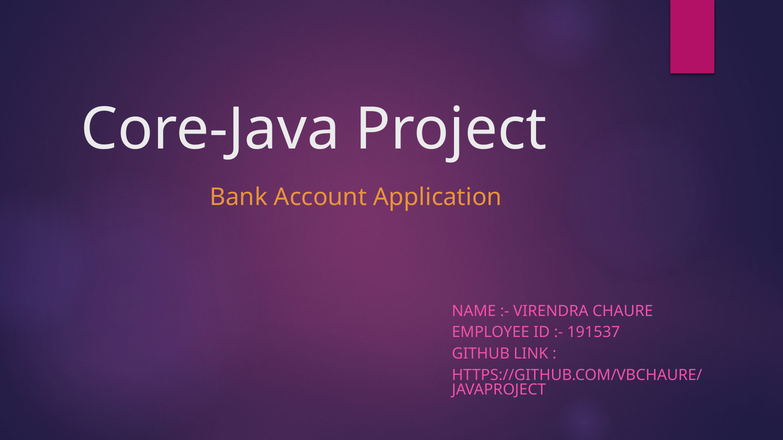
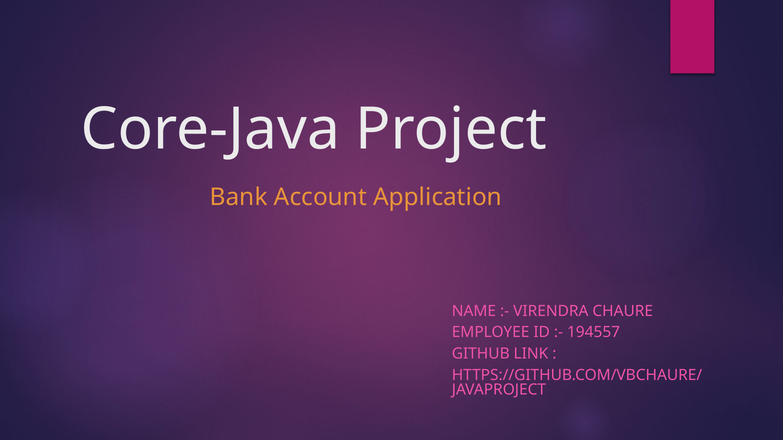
191537: 191537 -> 194557 (594, 333)
